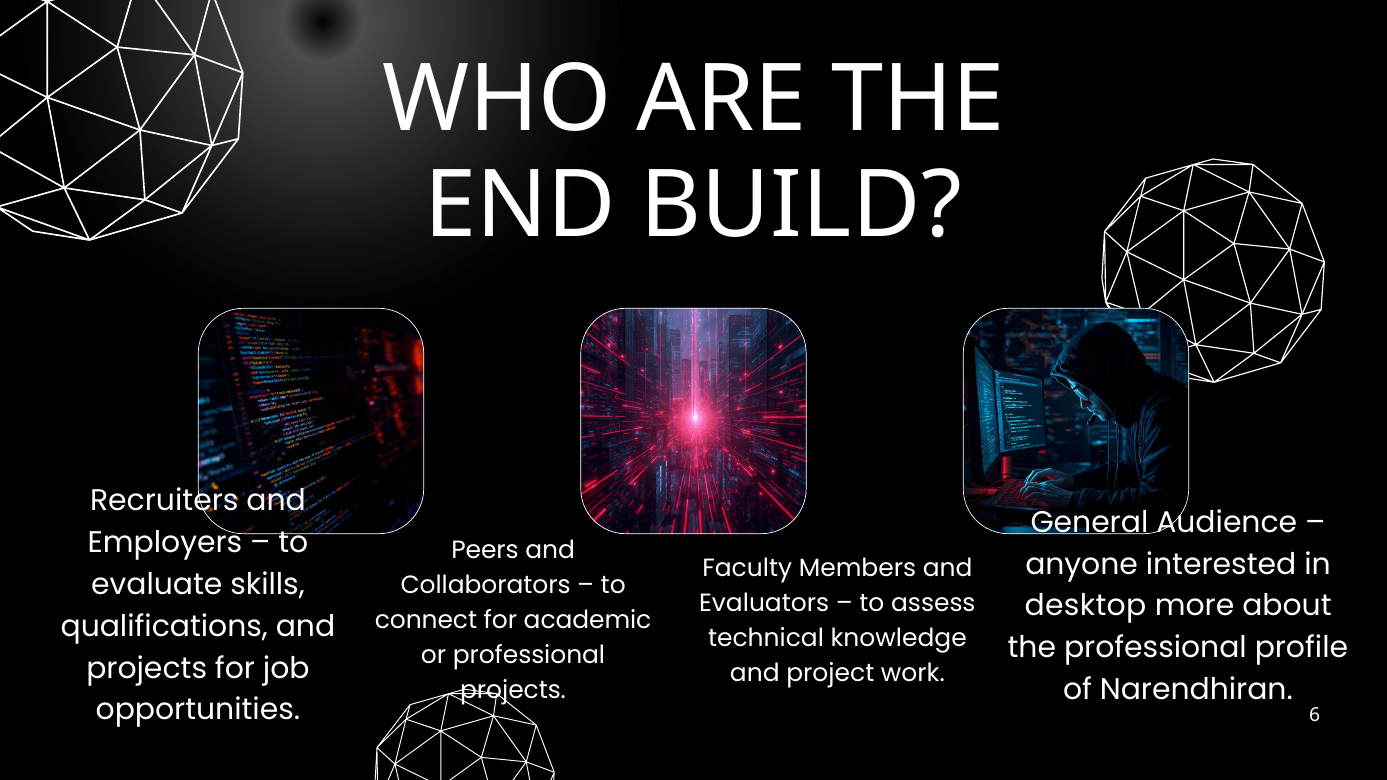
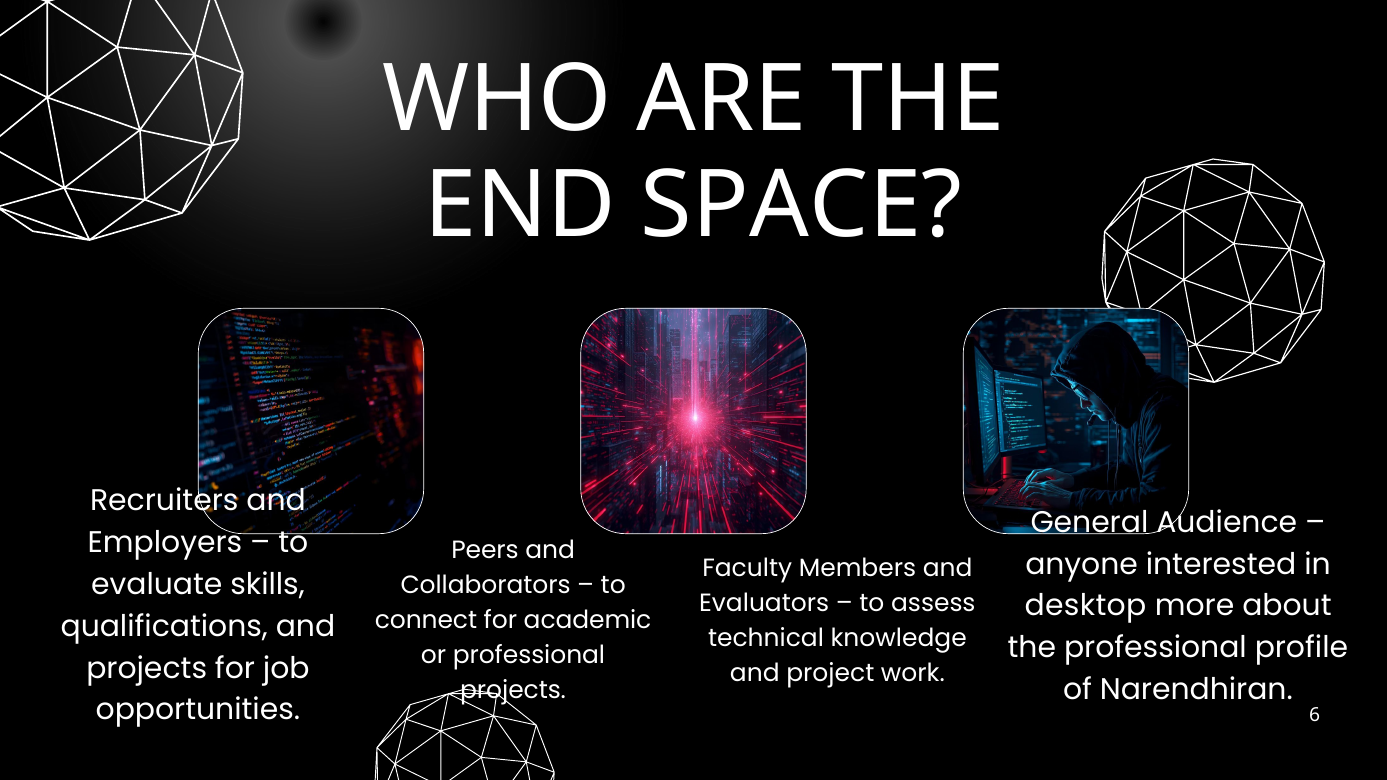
BUILD: BUILD -> SPACE (801, 205)
